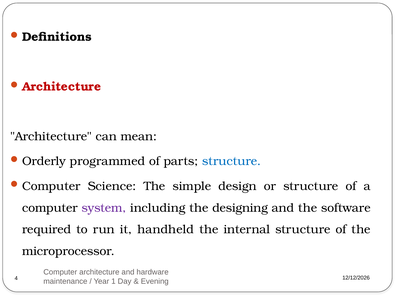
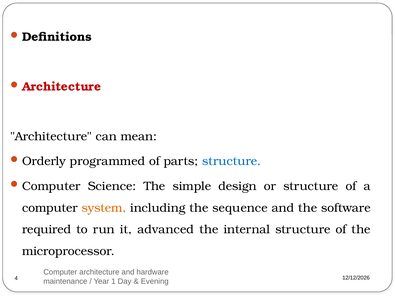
system colour: purple -> orange (104, 208)
designing: designing -> sequence (240, 208)
handheld: handheld -> advanced (166, 230)
